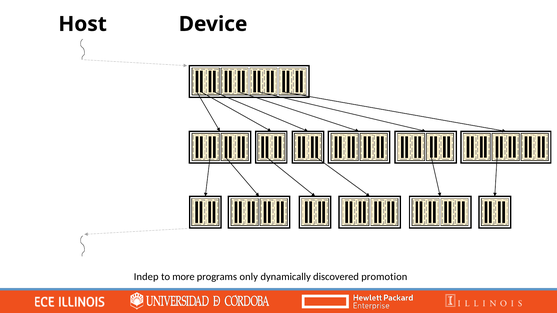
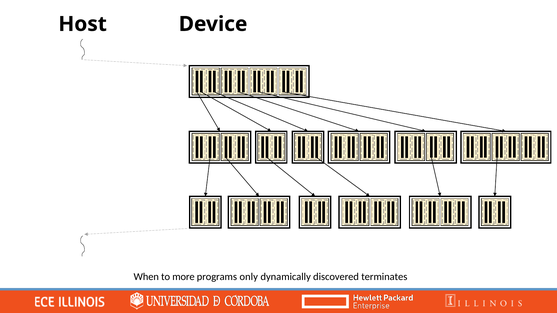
Indep: Indep -> When (146, 277)
promotion: promotion -> terminates (384, 277)
